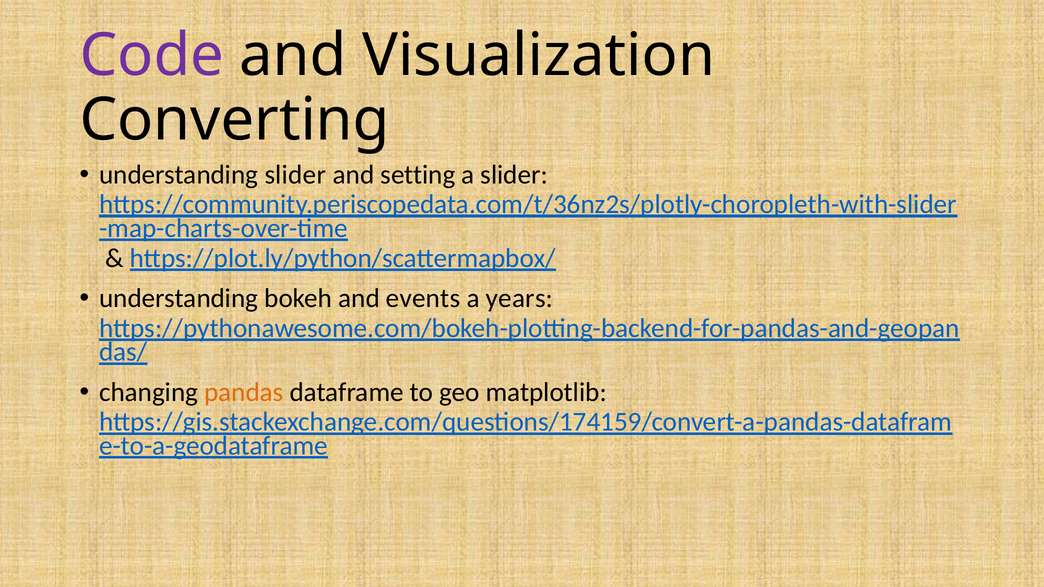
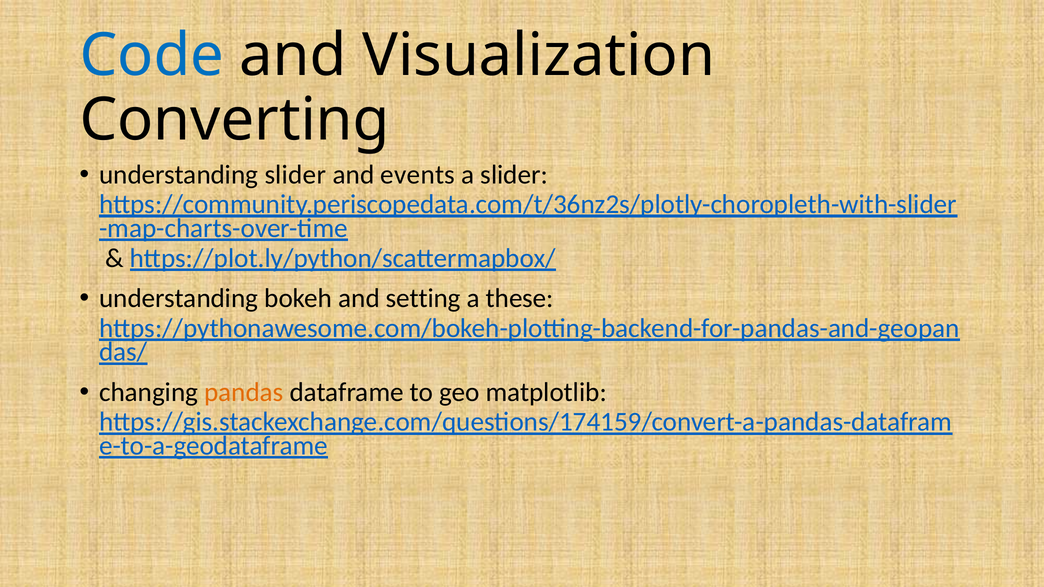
Code colour: purple -> blue (152, 55)
setting: setting -> events (418, 175)
events: events -> setting (423, 298)
years: years -> these (520, 298)
